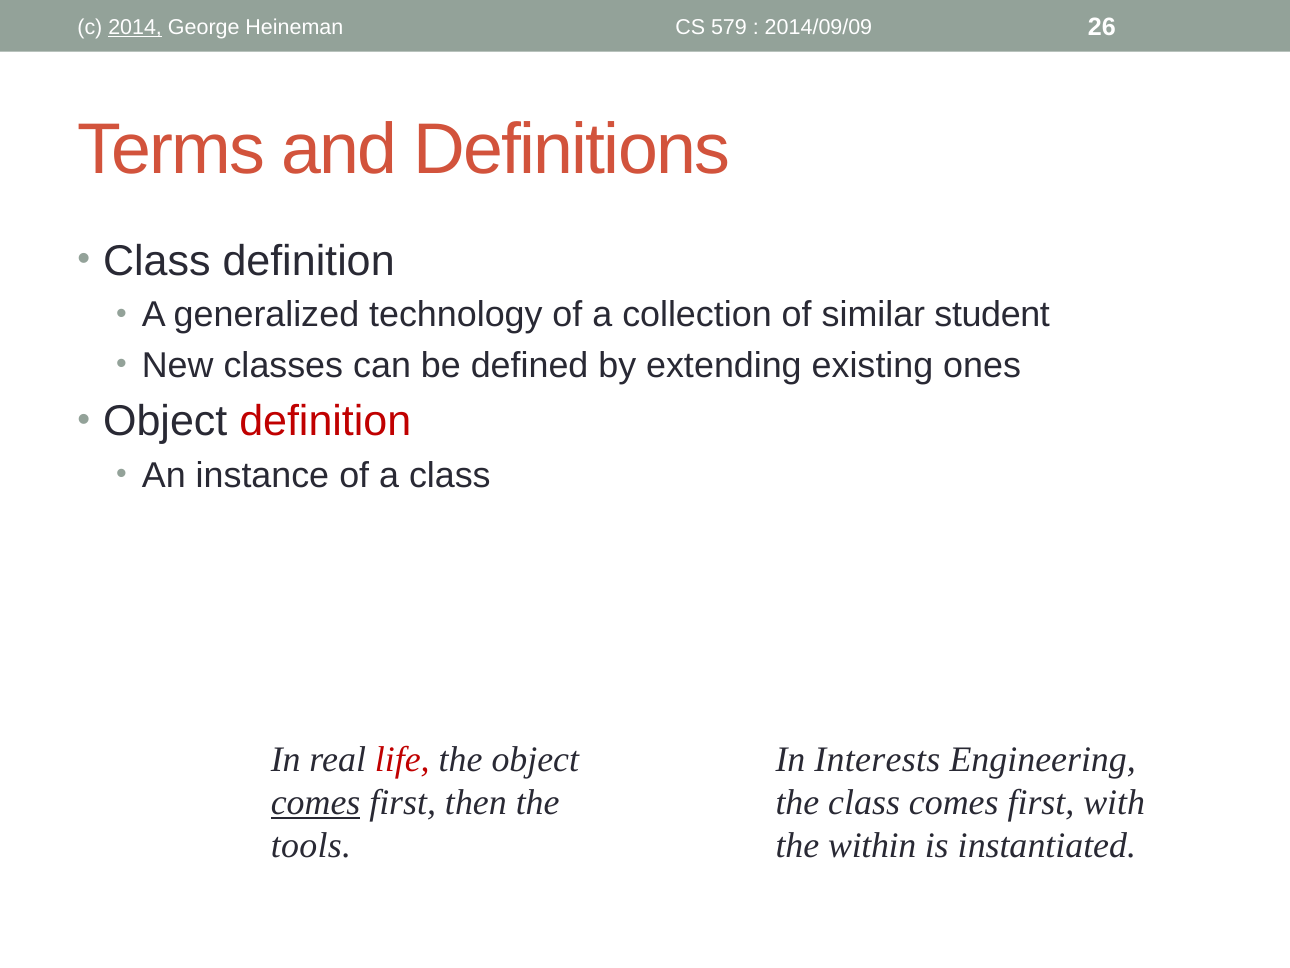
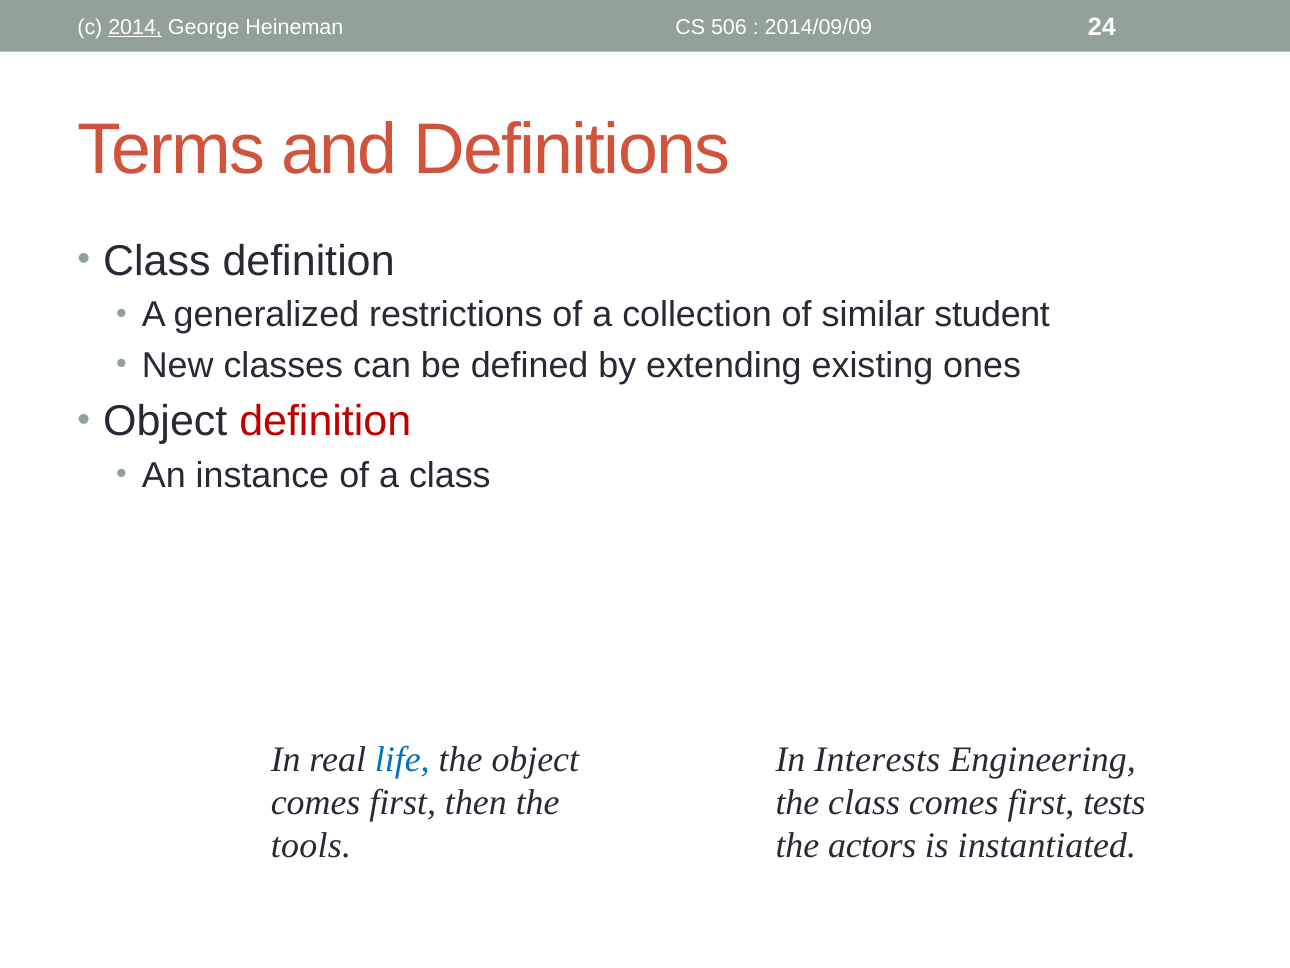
579: 579 -> 506 (729, 27)
26: 26 -> 24 (1102, 28)
technology: technology -> restrictions (456, 315)
life colour: red -> blue (402, 759)
comes underline: present -> none (316, 802)
with: with -> tests (1114, 802)
within: within -> actors (872, 845)
